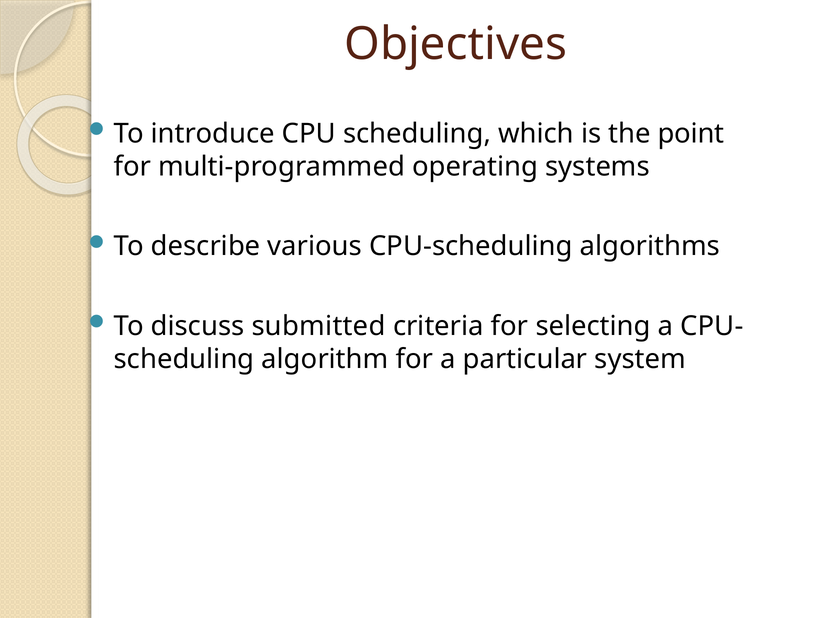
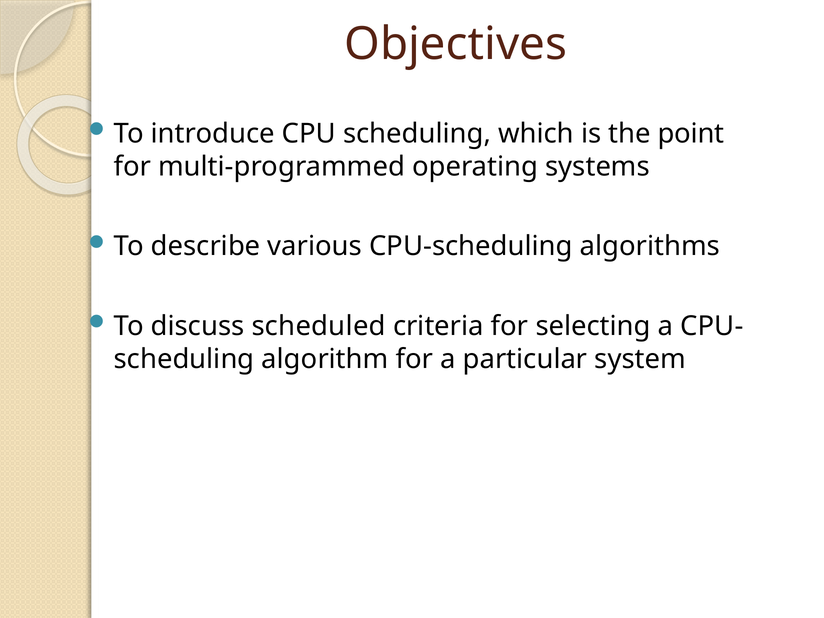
submitted: submitted -> scheduled (319, 326)
